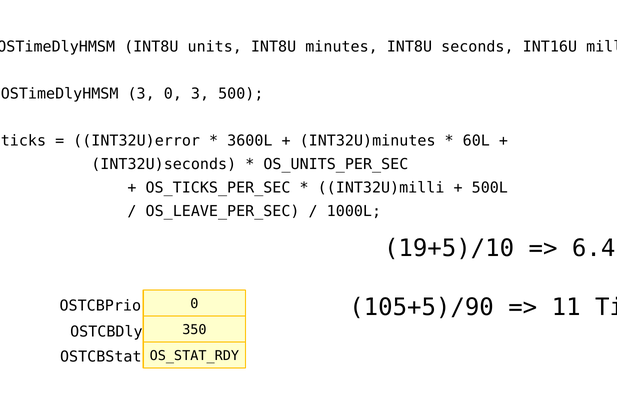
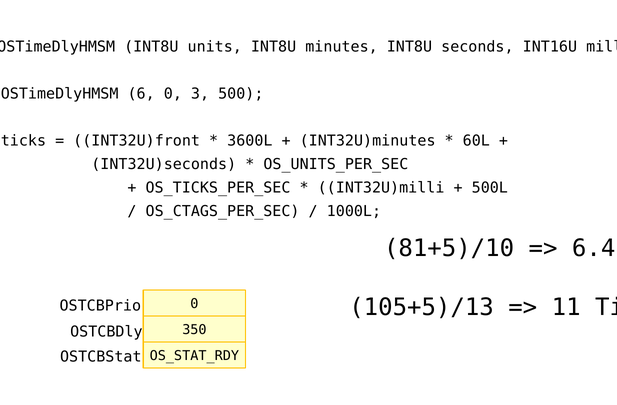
OSTimeDlyHMSM 3: 3 -> 6 (141, 94)
INT32U)error: INT32U)error -> INT32U)front (137, 141)
OS_LEAVE_PER_SEC: OS_LEAVE_PER_SEC -> OS_CTAGS_PER_SEC (223, 211)
19+5)/10: 19+5)/10 -> 81+5)/10 (449, 249)
105+5)/90: 105+5)/90 -> 105+5)/13 (422, 307)
